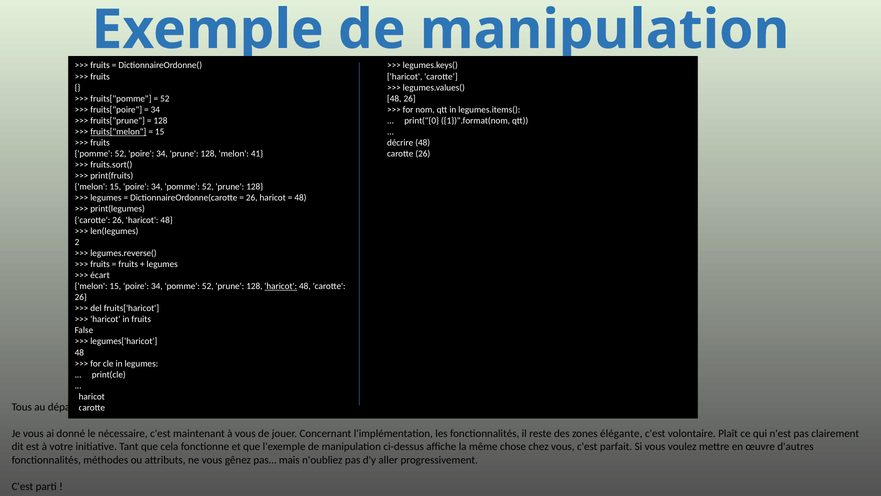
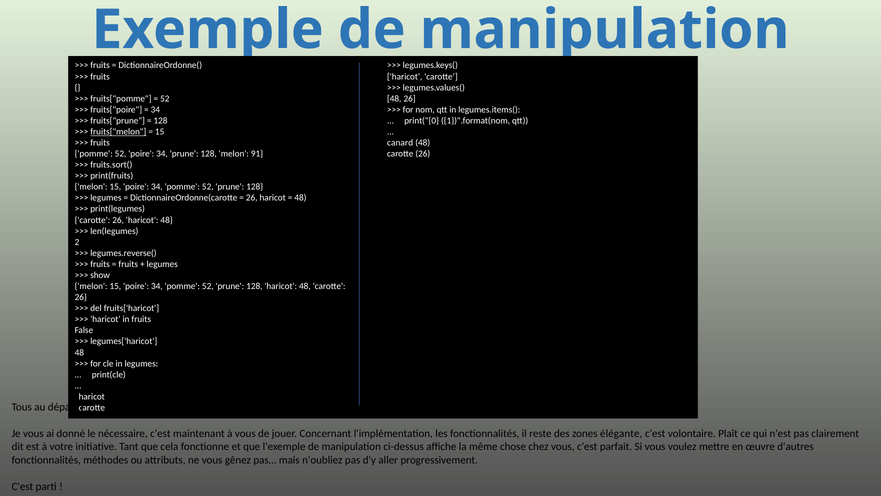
décrire: décrire -> canard (400, 143)
41: 41 -> 91 (257, 154)
écart: écart -> show (100, 275)
haricot underline: present -> none (281, 286)
